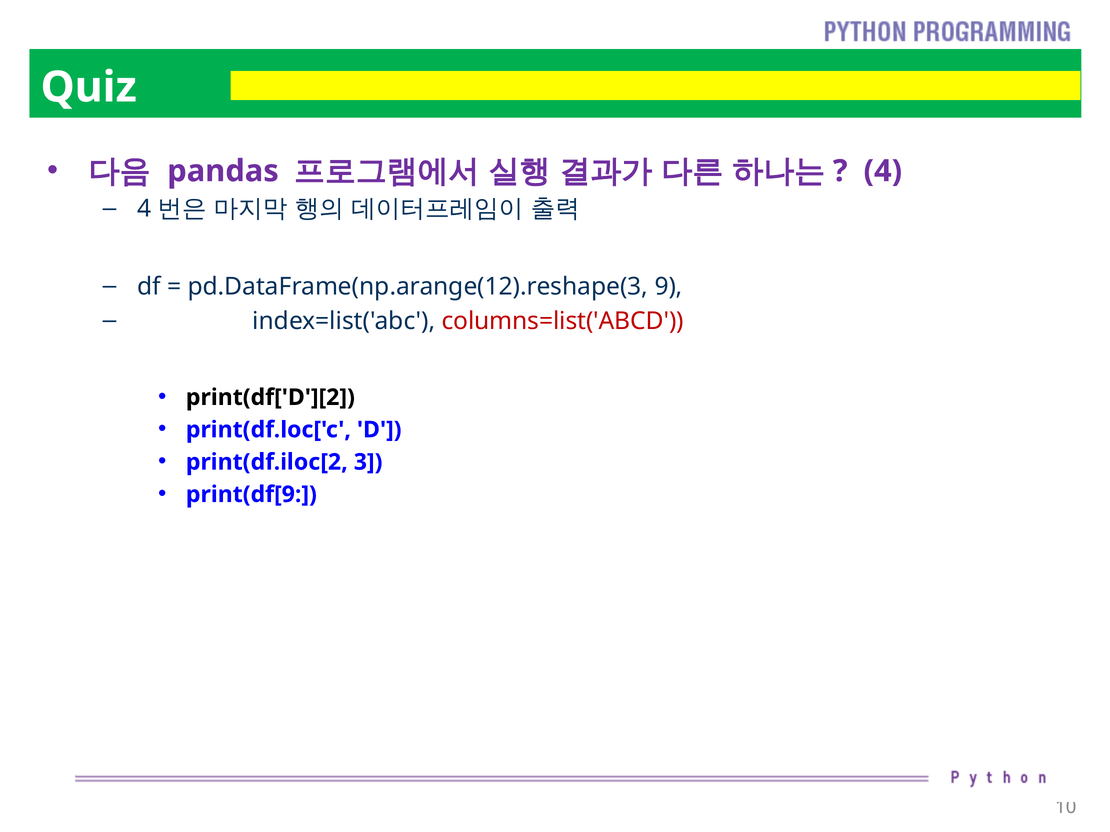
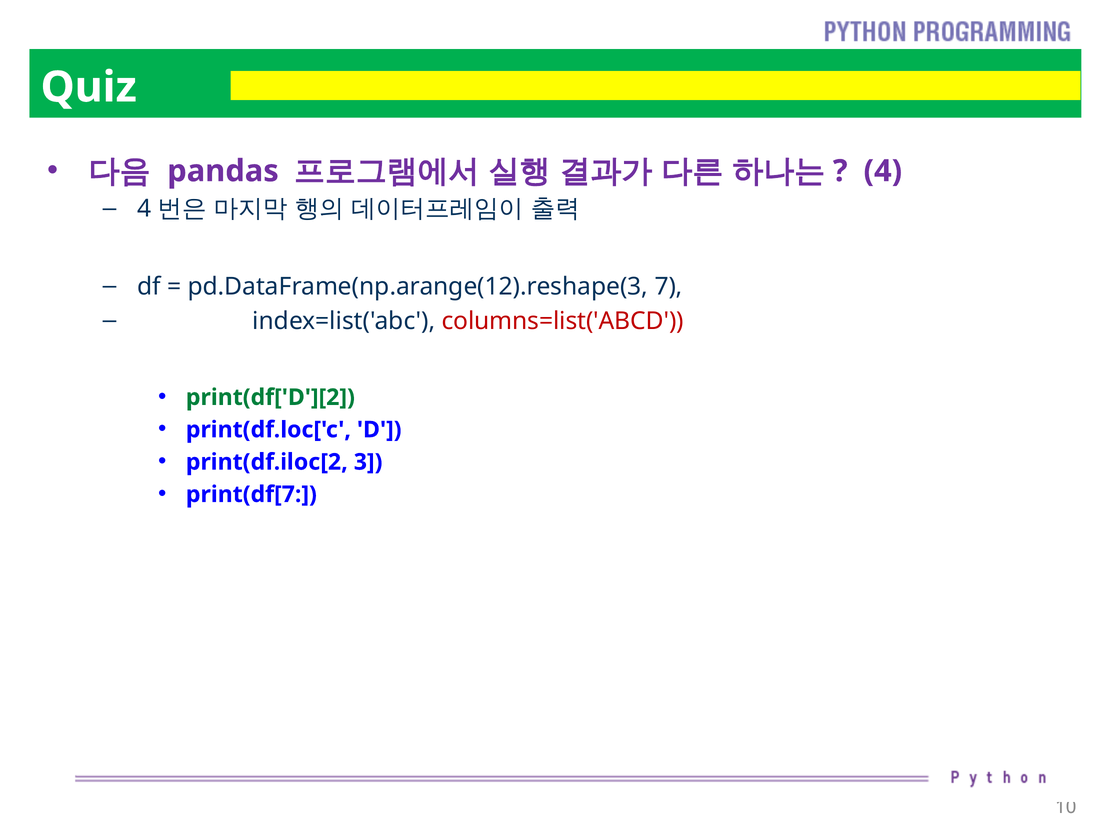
9: 9 -> 7 (669, 287)
print(df['D'][2 colour: black -> green (270, 398)
print(df[9: print(df[9 -> print(df[7 (251, 495)
